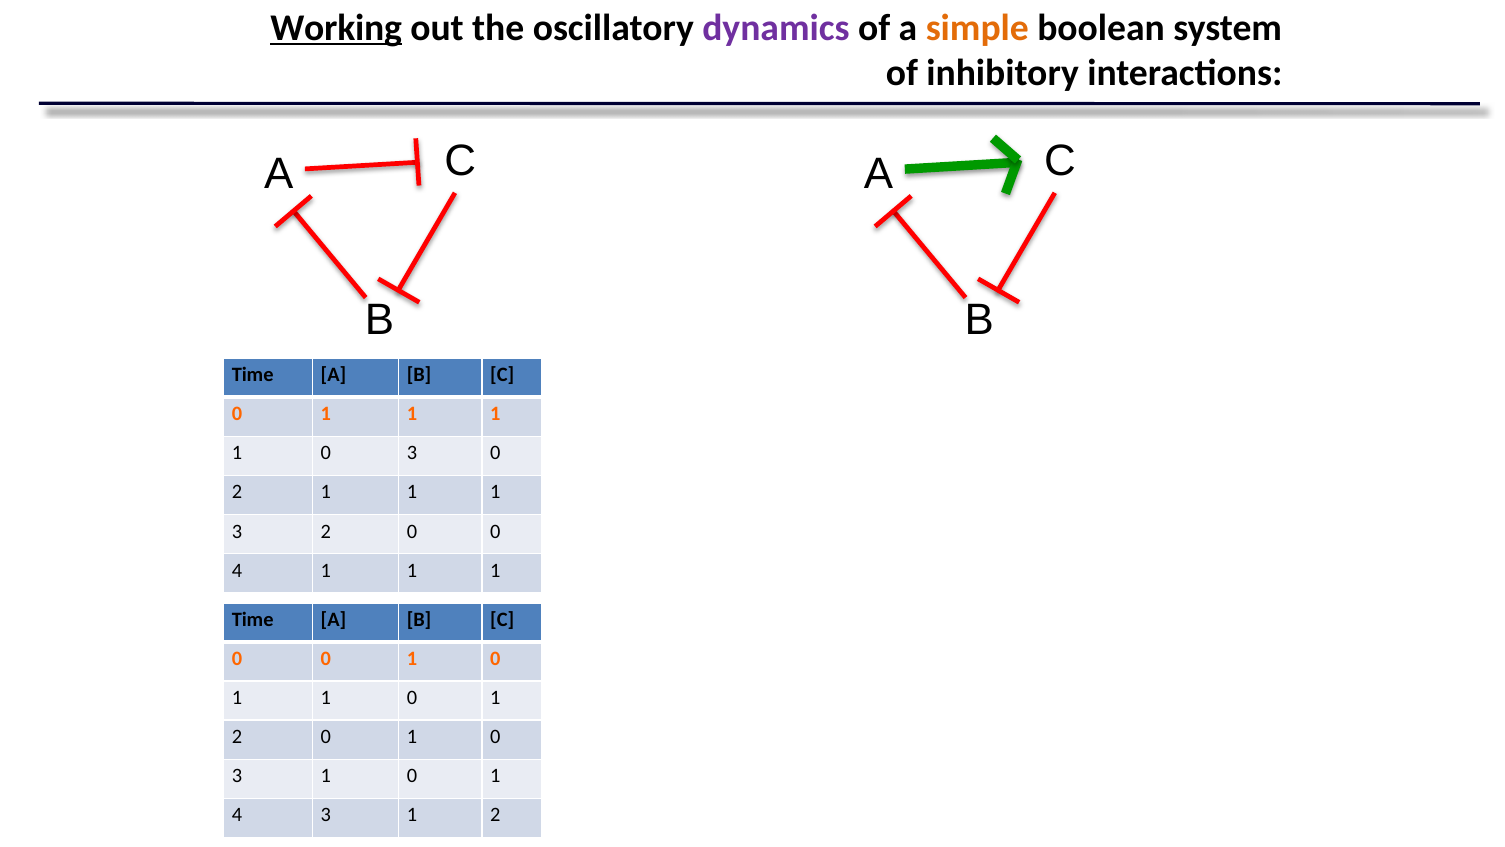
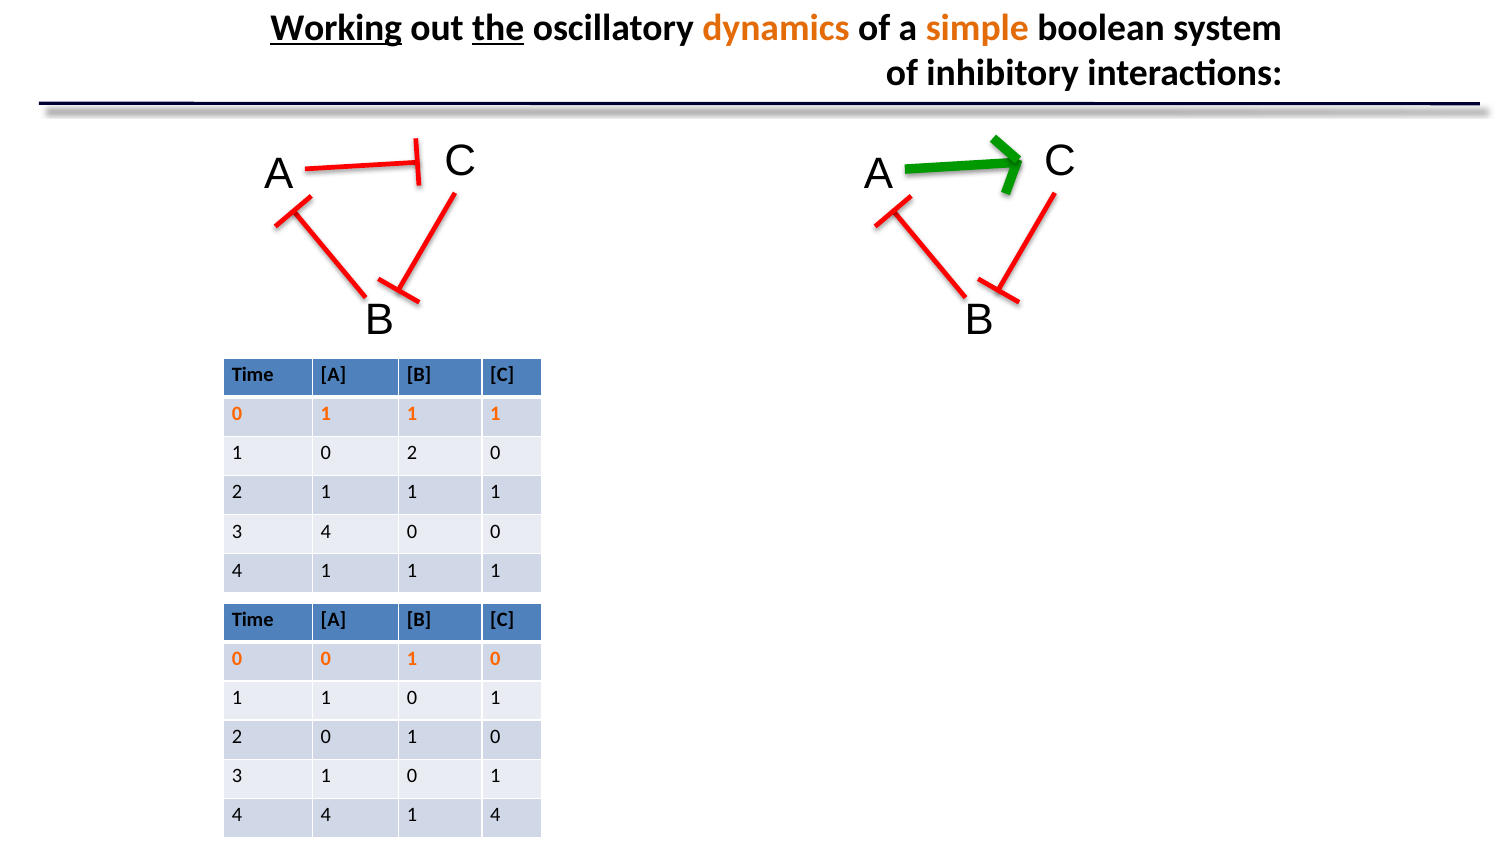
the underline: none -> present (498, 28)
dynamics colour: purple -> orange (776, 28)
3: 3 -> 2 (412, 453)
3 2: 2 -> 4 (326, 531)
4 3: 3 -> 4 (326, 815)
2: 2 -> 4 (495, 815)
